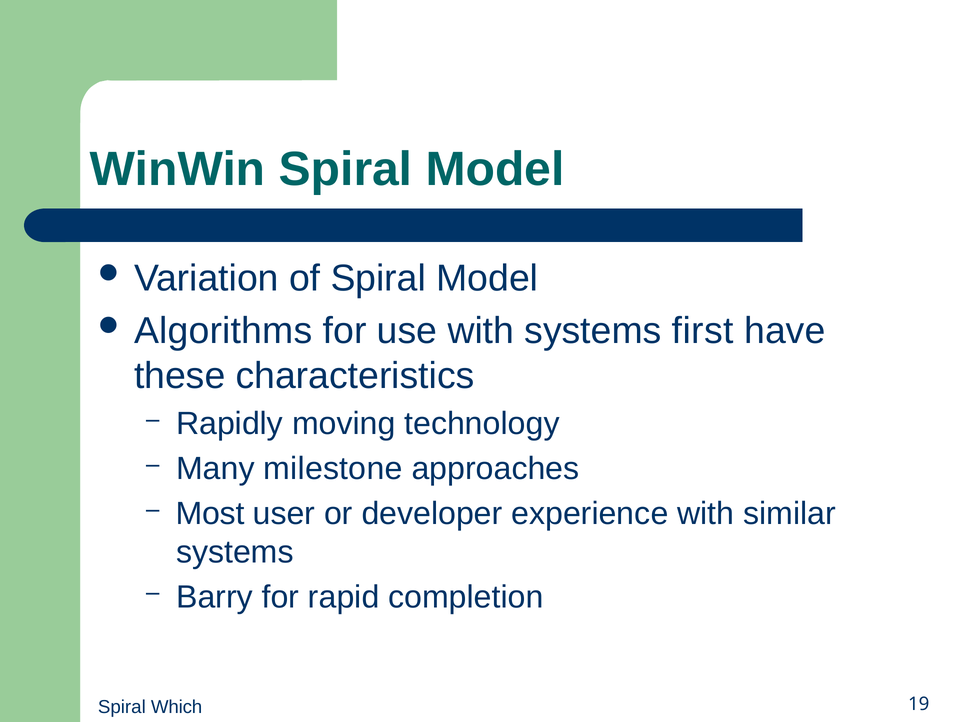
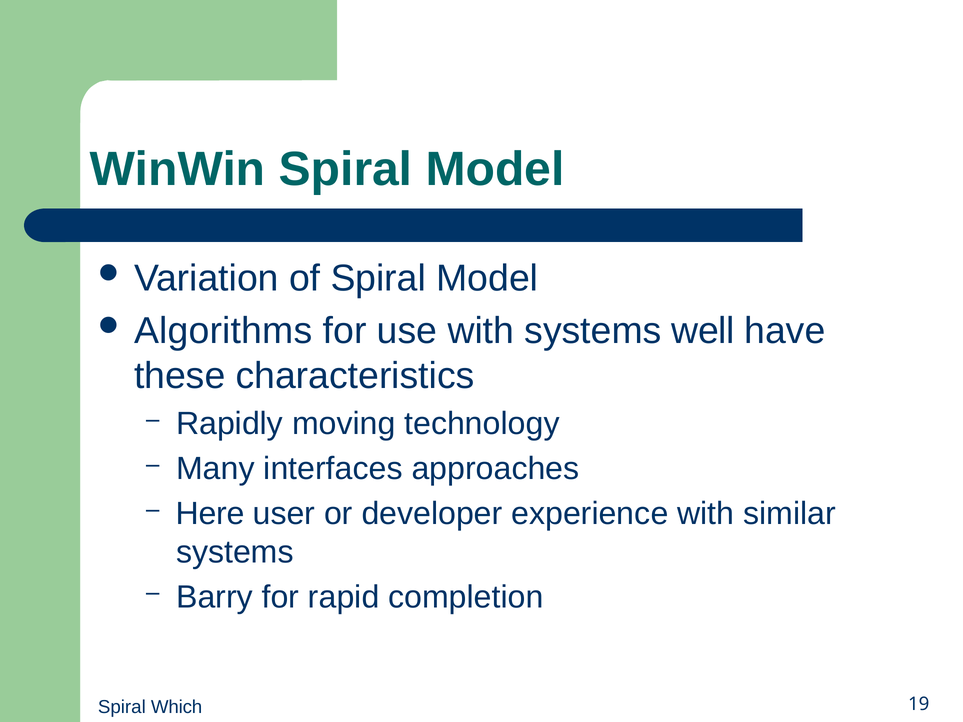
first: first -> well (703, 331)
milestone: milestone -> interfaces (333, 469)
Most: Most -> Here (210, 514)
